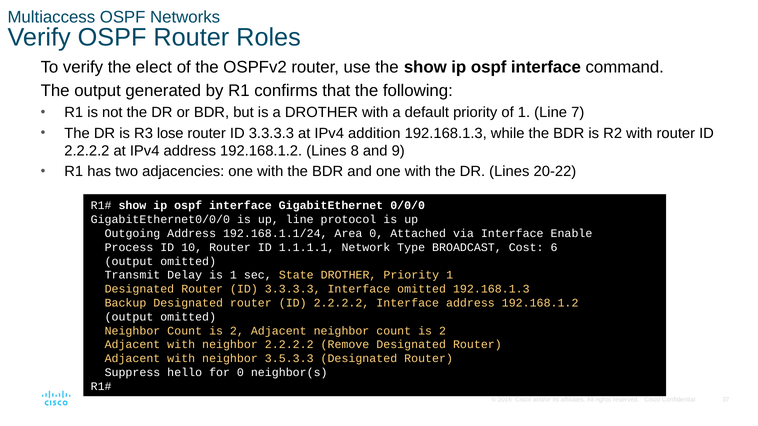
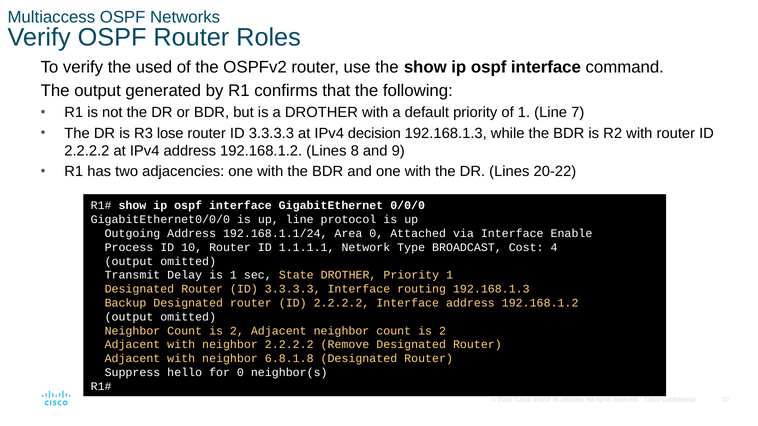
elect: elect -> used (154, 67)
addition: addition -> decision (374, 133)
6: 6 -> 4 (554, 248)
Interface omitted: omitted -> routing (422, 289)
3.5.3.3: 3.5.3.3 -> 6.8.1.8 (289, 359)
